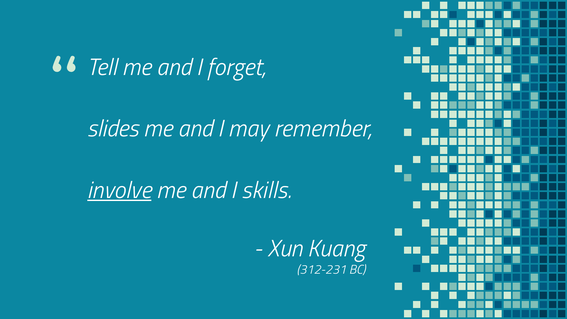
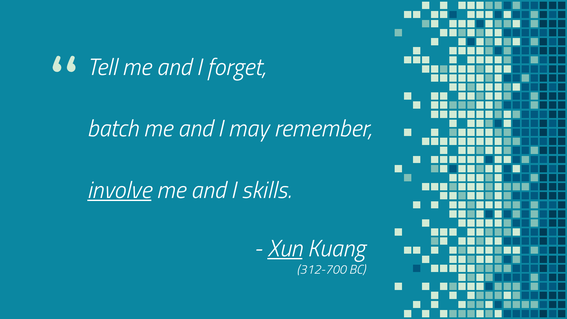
slides: slides -> batch (113, 129)
Xun underline: none -> present (285, 249)
312-231: 312-231 -> 312-700 (322, 269)
